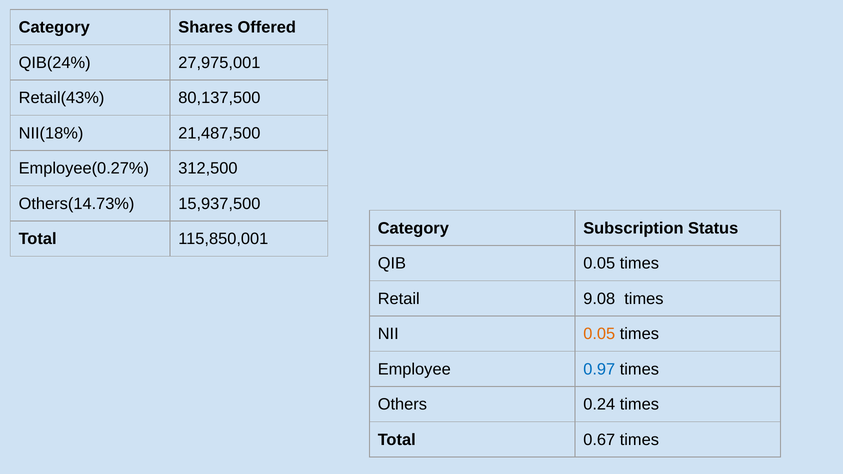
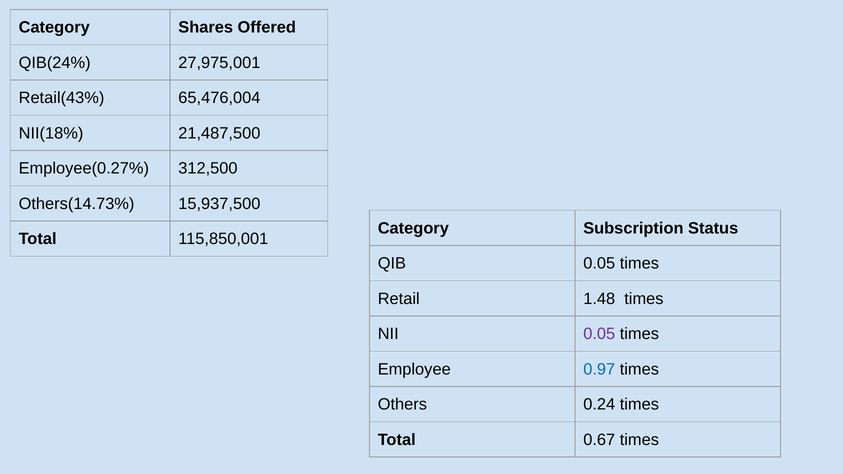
80,137,500: 80,137,500 -> 65,476,004 (219, 98)
9.08: 9.08 -> 1.48 (599, 299)
0.05 colour: orange -> purple (599, 334)
